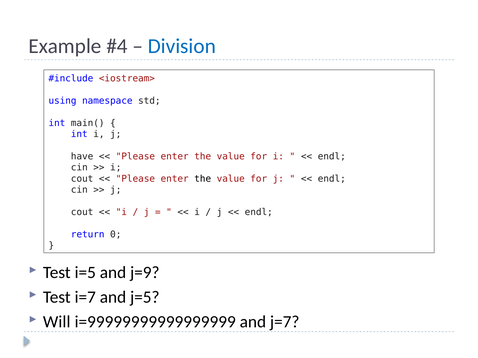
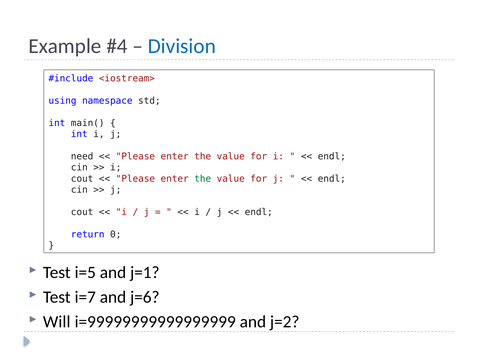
have: have -> need (82, 157)
the colour: black -> green (203, 179)
j=9: j=9 -> j=1 (145, 273)
j=5: j=5 -> j=6 (145, 298)
j=7: j=7 -> j=2 (285, 322)
